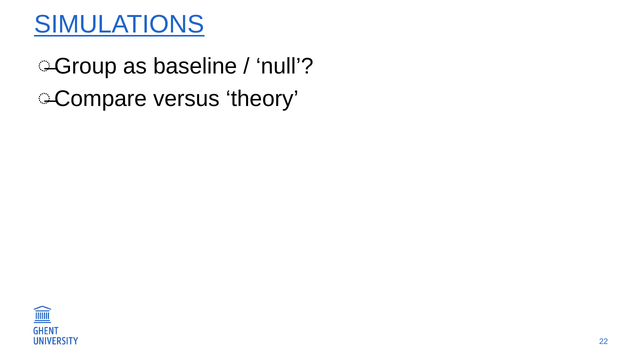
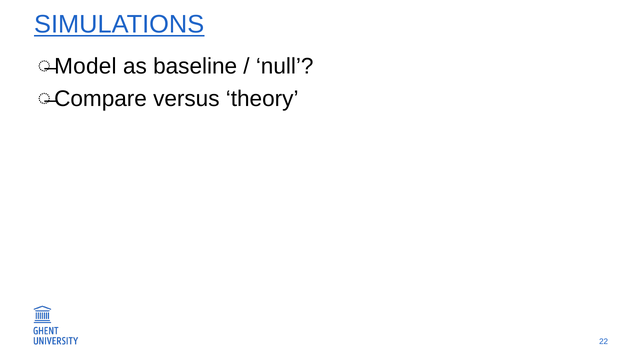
Group: Group -> Model (85, 66)
